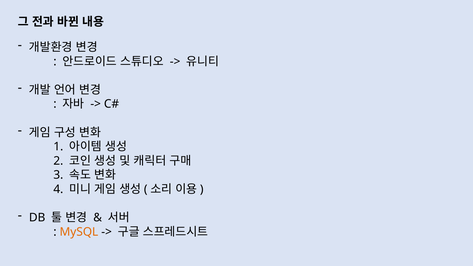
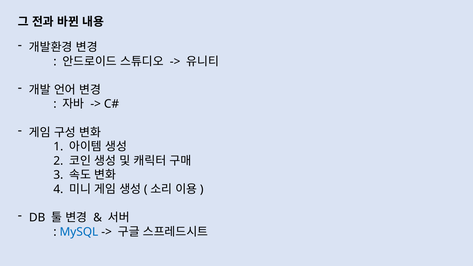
MySQL colour: orange -> blue (79, 232)
